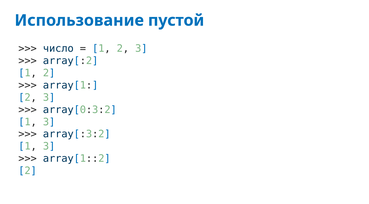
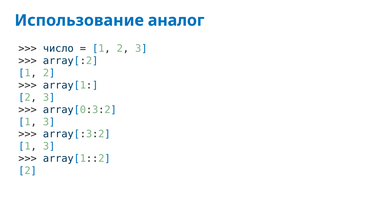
пустой: пустой -> аналог (176, 20)
